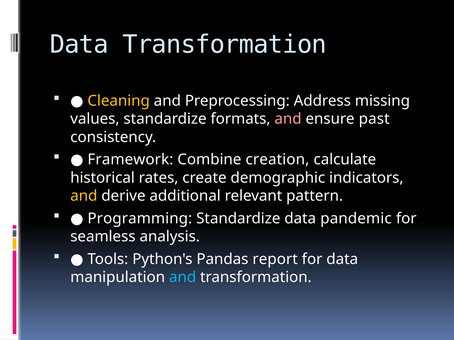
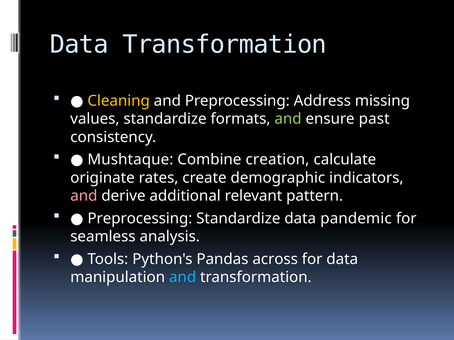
and colour: pink -> light green (288, 119)
Framework: Framework -> Mushtaque (130, 160)
historical: historical -> originate (103, 178)
and colour: yellow -> pink (84, 196)
Programming: Programming -> Preprocessing (140, 219)
report: report -> across (275, 259)
